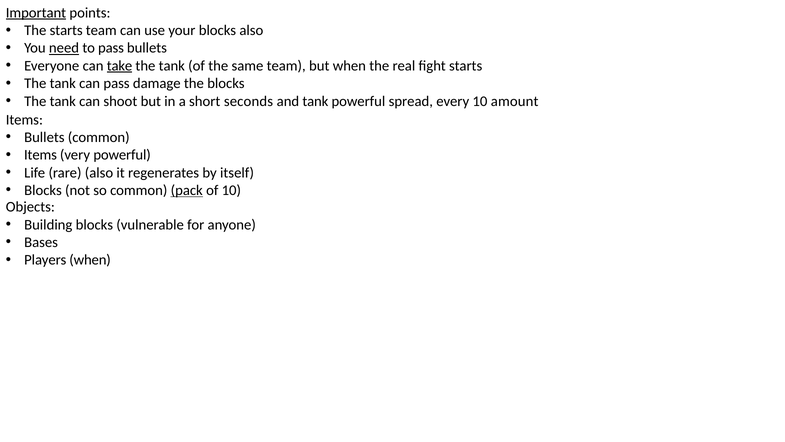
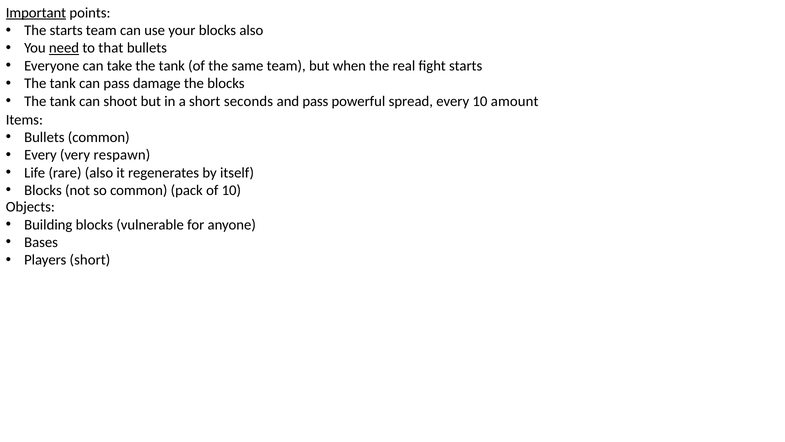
to pass: pass -> that (111, 48)
take underline: present -> none (120, 66)
and tank: tank -> pass (315, 101)
Items: Items -> Every (40, 155)
very powerful: powerful -> respawn (122, 155)
pack underline: present -> none (187, 190)
Players when: when -> short (90, 260)
